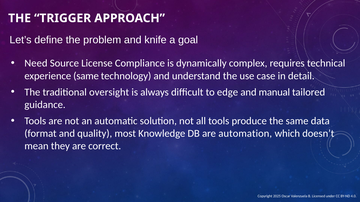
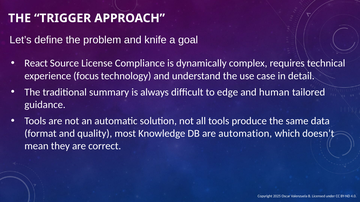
Need: Need -> React (36, 63)
experience same: same -> focus (86, 76)
oversight: oversight -> summary (109, 92)
manual: manual -> human (274, 92)
